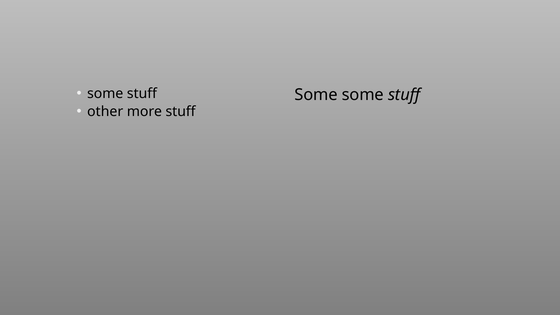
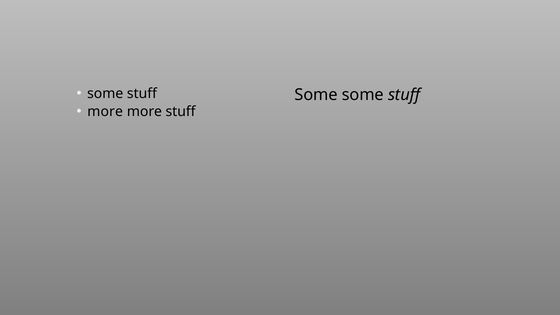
other: other -> more (105, 111)
